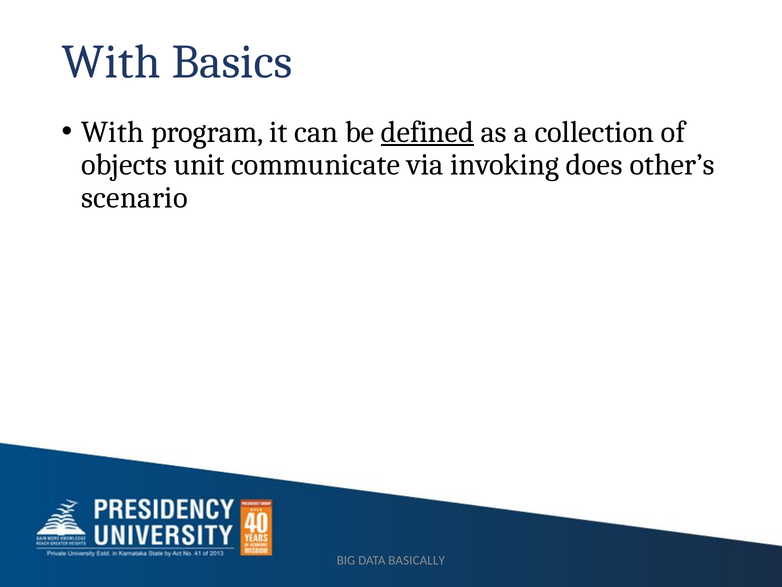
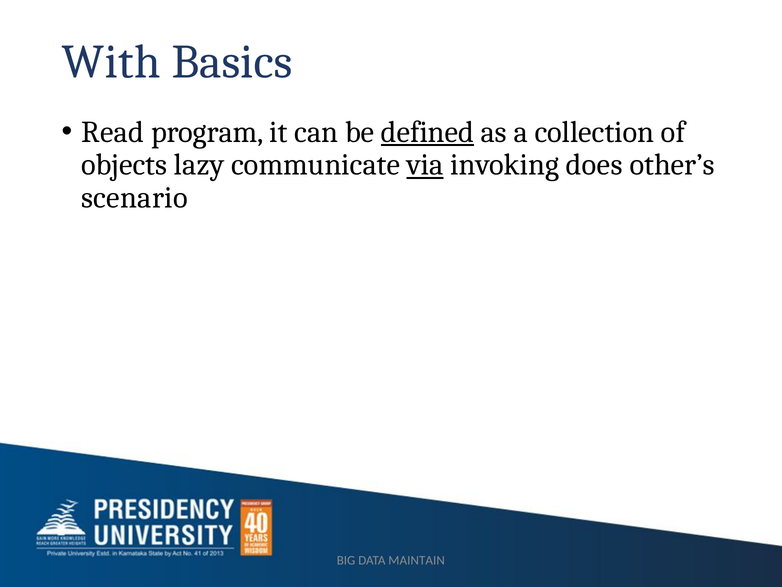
With: With -> Read (113, 132)
unit: unit -> lazy (199, 165)
via underline: none -> present (425, 165)
BASICALLY: BASICALLY -> MAINTAIN (417, 560)
